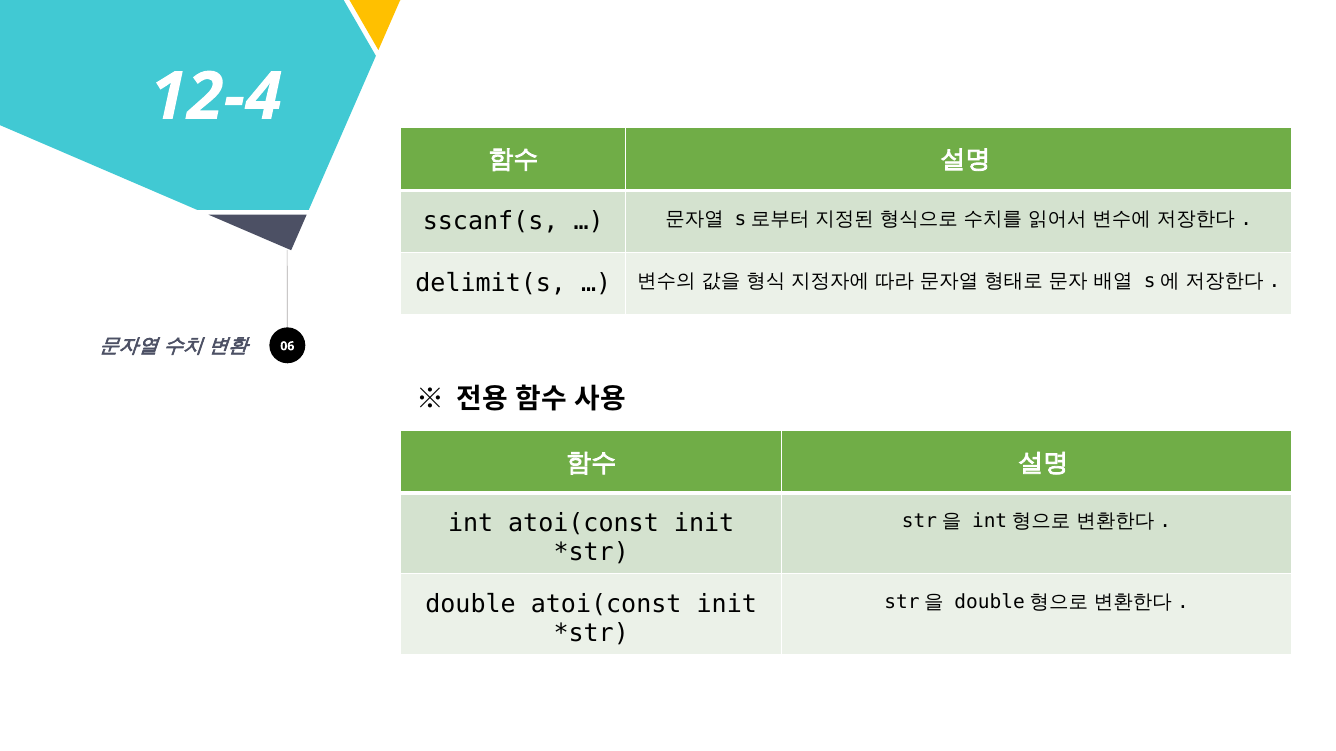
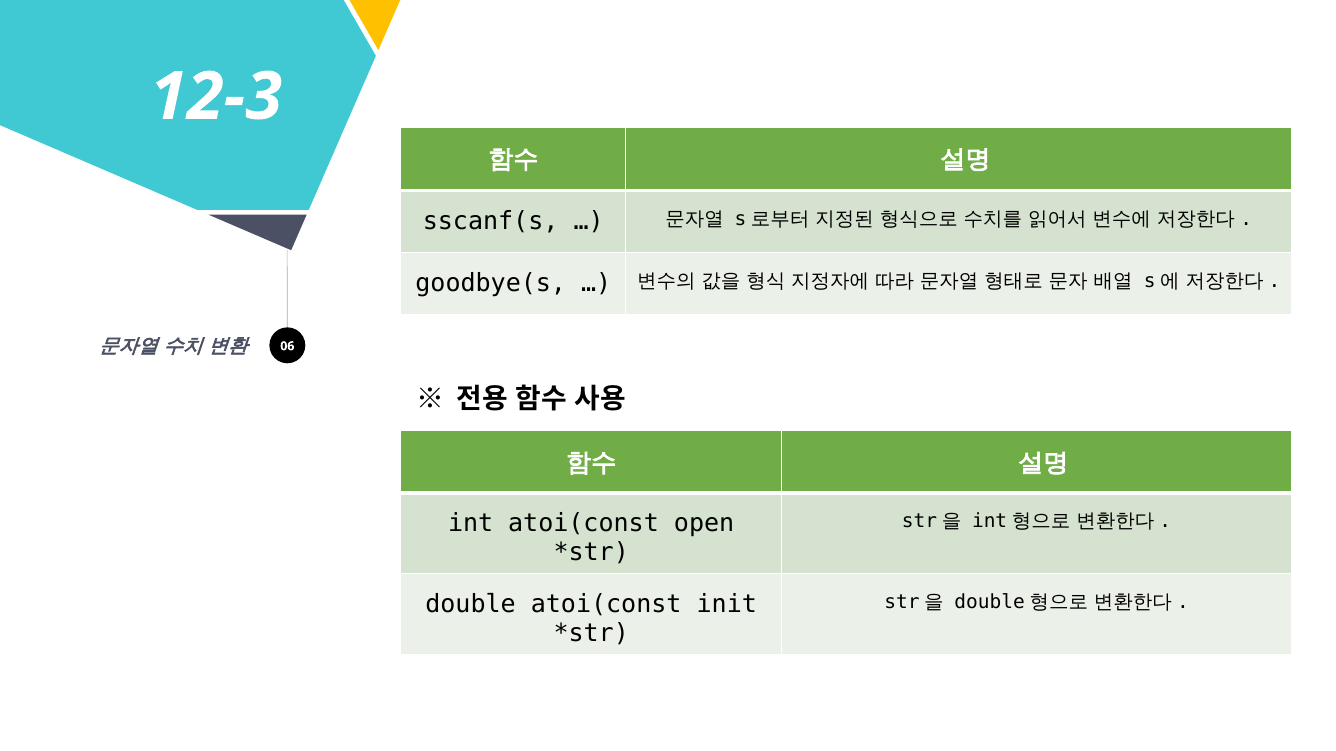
12-4: 12-4 -> 12-3 (216, 97)
delimit(s: delimit(s -> goodbye(s (491, 283)
int atoi(const init: init -> open (704, 524)
